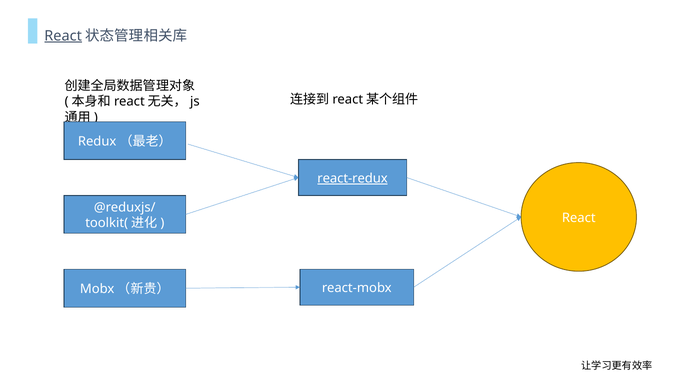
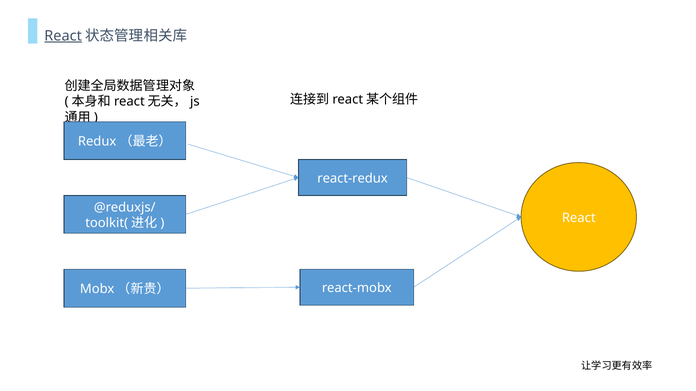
react-redux underline: present -> none (353, 179)
